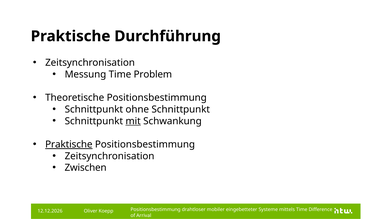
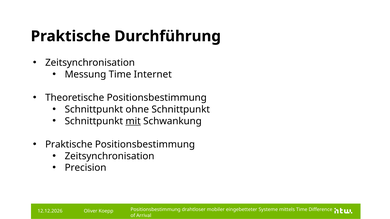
Problem: Problem -> Internet (153, 74)
Praktische underline: present -> none (69, 145)
Zwischen: Zwischen -> Precision (86, 168)
